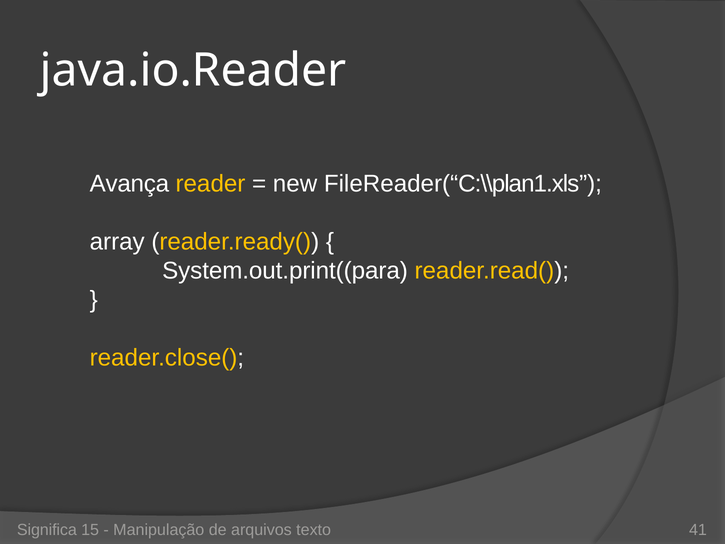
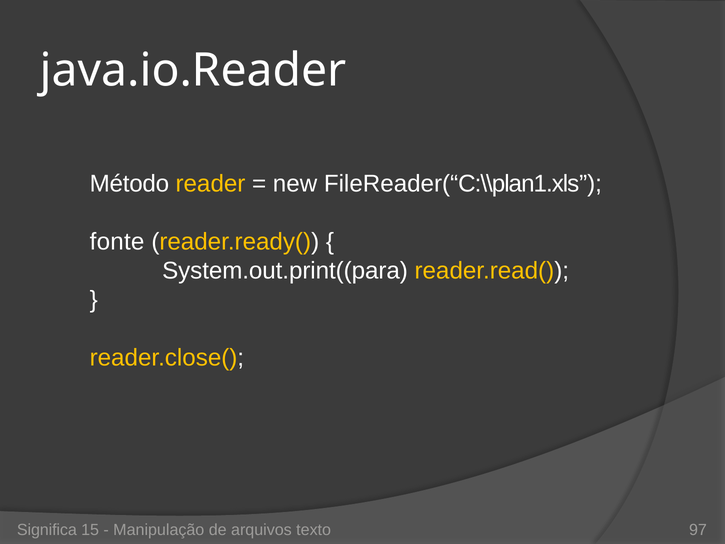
Avança: Avança -> Método (129, 184)
array: array -> fonte (117, 242)
41: 41 -> 97 (698, 530)
